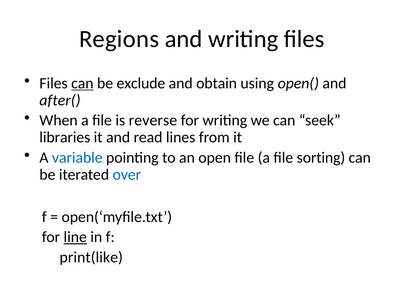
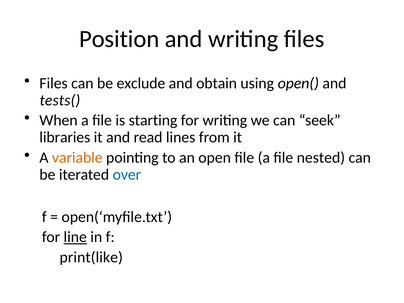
Regions: Regions -> Position (119, 39)
can underline: present -> none (82, 83)
after(: after( -> tests( (60, 100)
reverse: reverse -> starting (153, 120)
variable colour: blue -> orange (77, 158)
sorting: sorting -> nested (321, 158)
